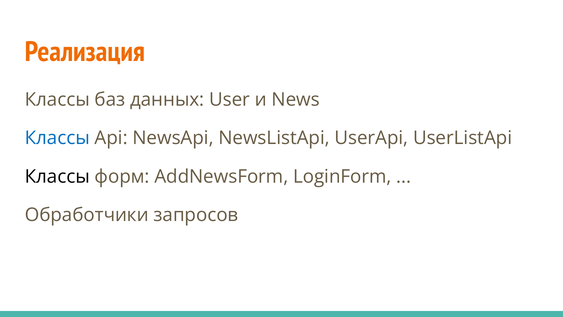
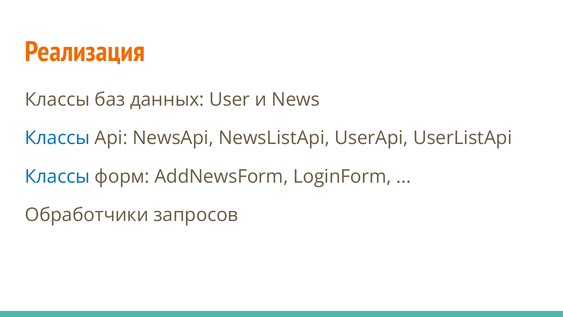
Классы colour: black -> blue (57, 176)
